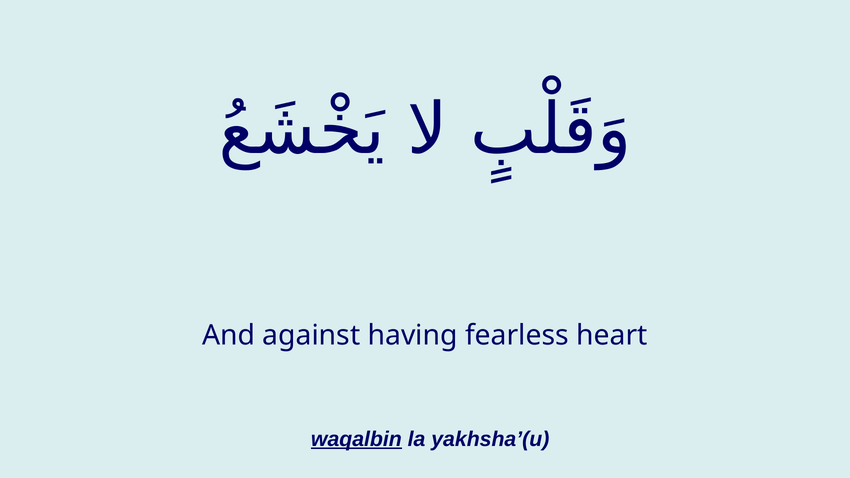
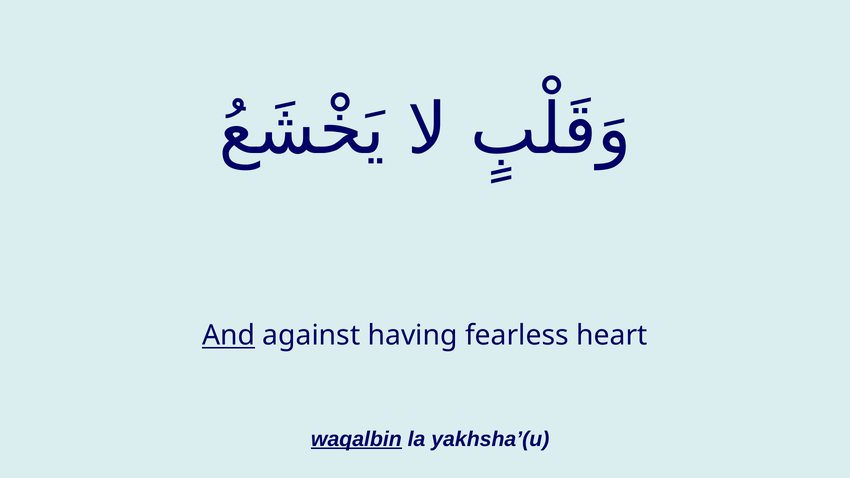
And underline: none -> present (229, 336)
